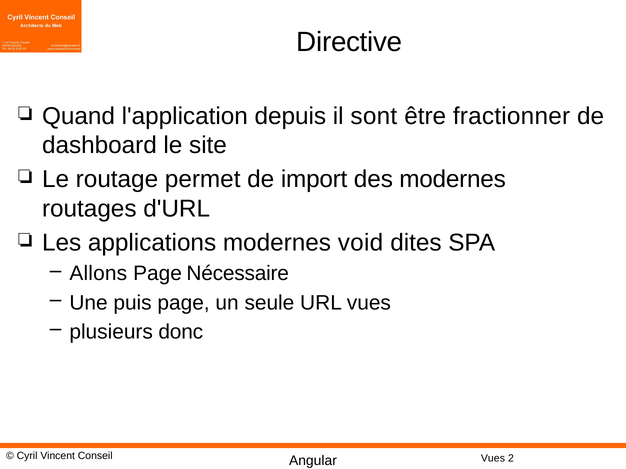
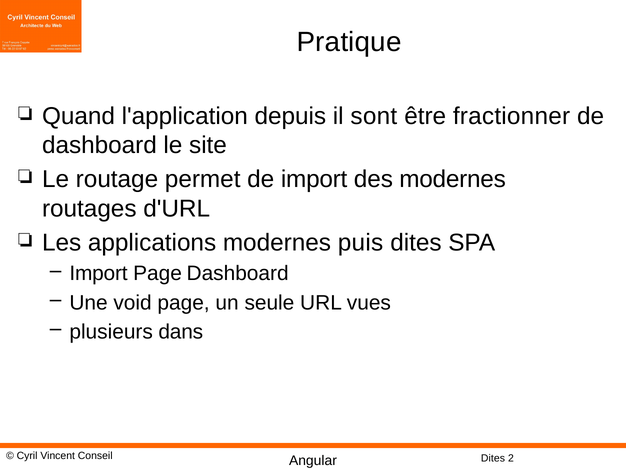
Directive: Directive -> Pratique (349, 42)
void: void -> puis (361, 243)
Allons: Allons -> Import (98, 274)
Page Nécessaire: Nécessaire -> Dashboard (238, 274)
puis: puis -> void (133, 303)
donc: donc -> dans (181, 332)
Vues: Vues -> Dites (493, 459)
